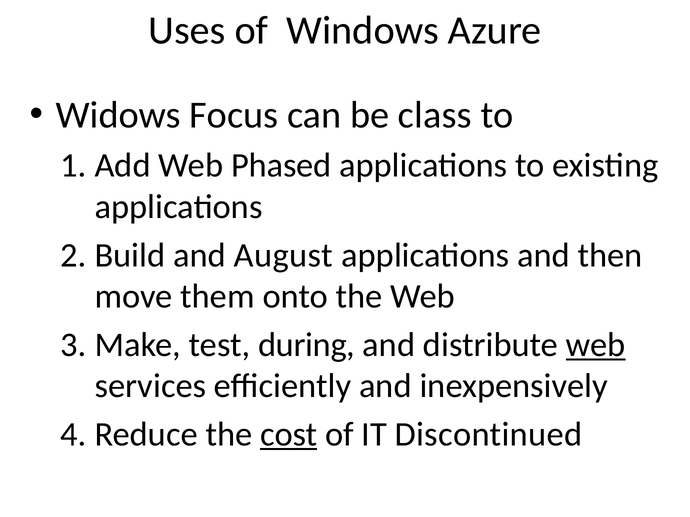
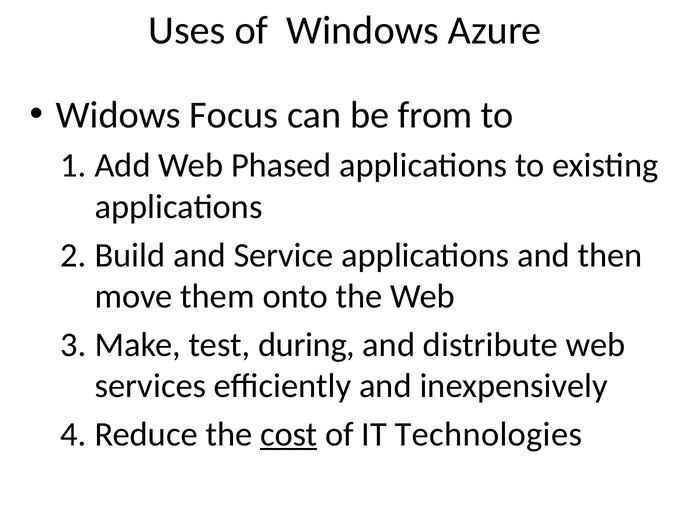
class: class -> from (435, 115)
August: August -> Service (284, 255)
web underline: present -> none (596, 345)
Discontinued: Discontinued -> Technologies (489, 435)
